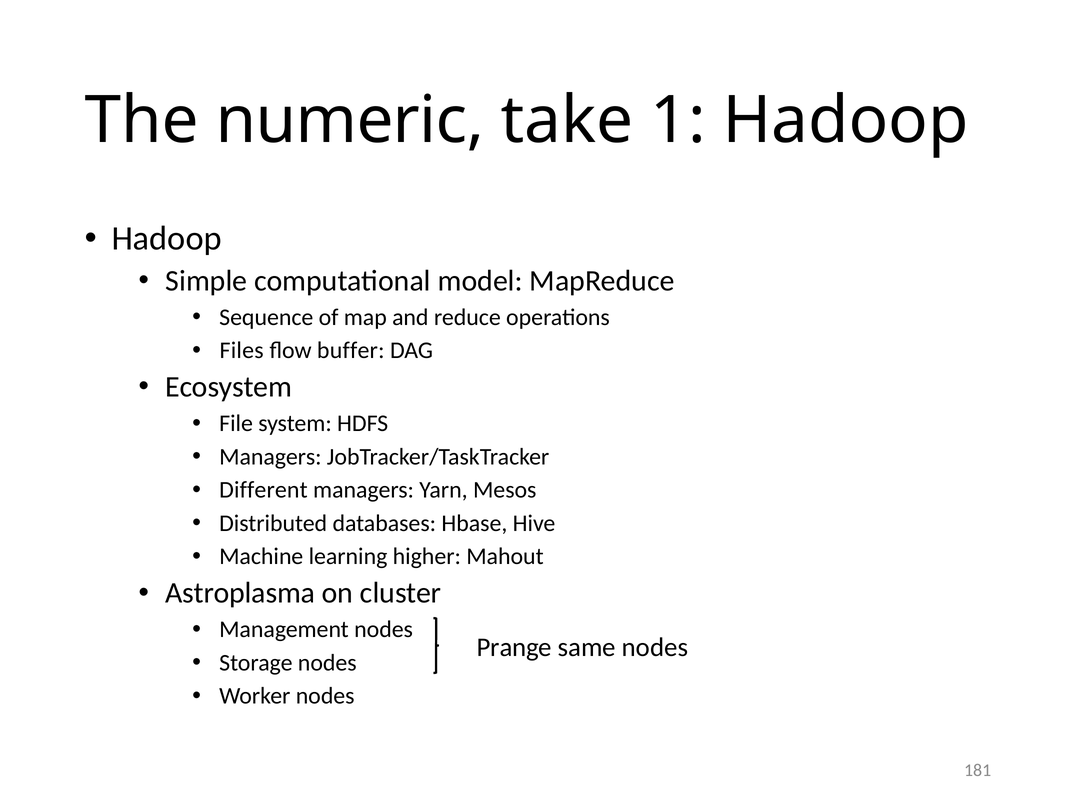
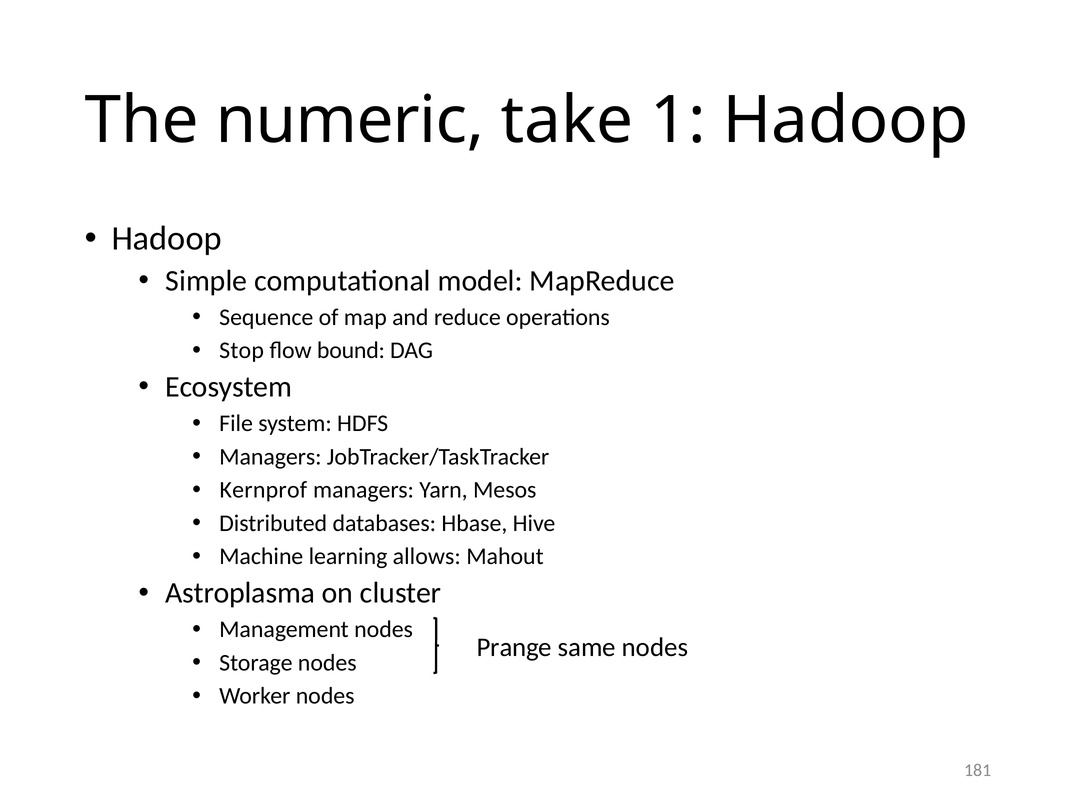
Files: Files -> Stop (242, 350)
buffer: buffer -> bound (351, 350)
Different: Different -> Kernprof (263, 490)
higher: higher -> allows (427, 557)
